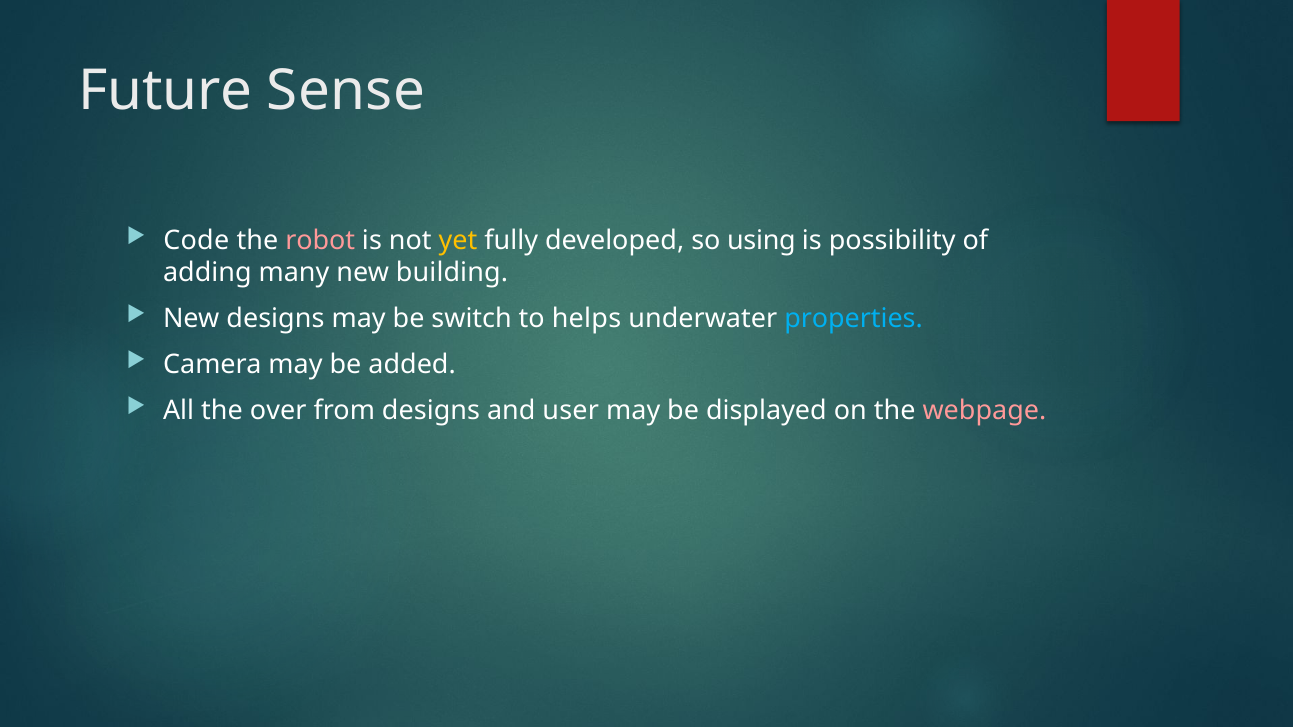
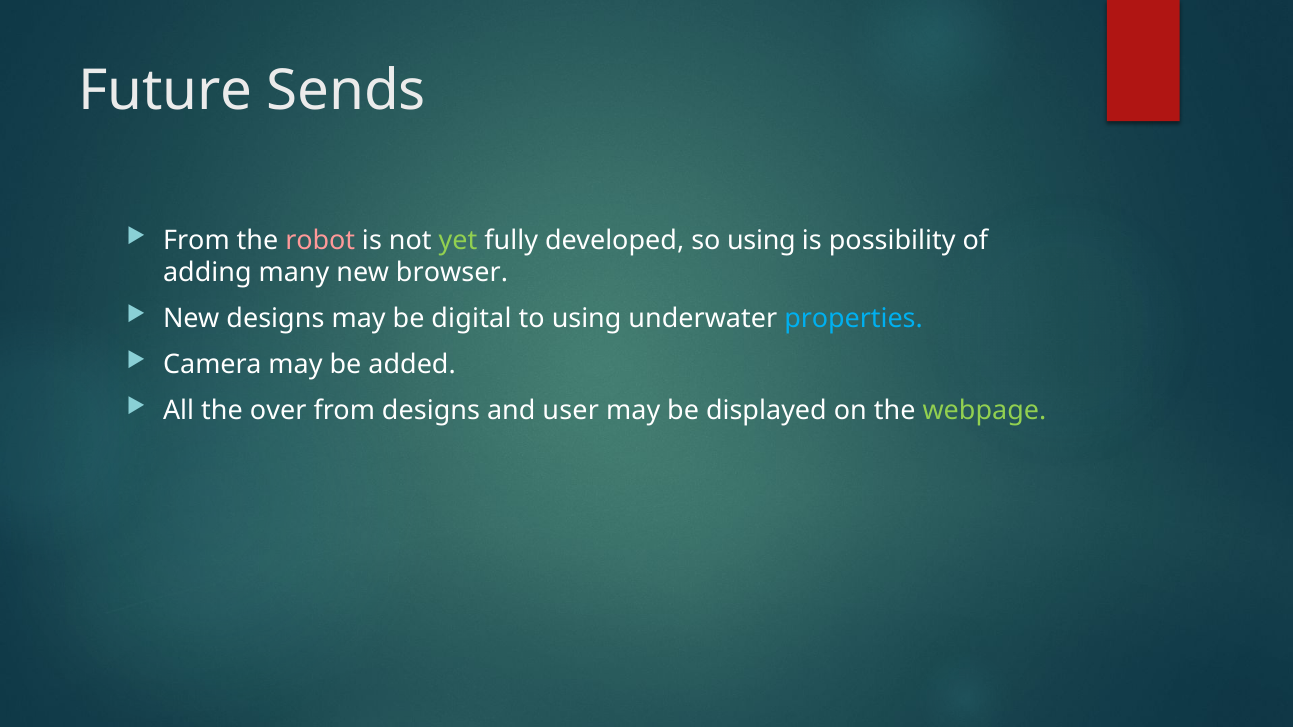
Sense: Sense -> Sends (346, 91)
Code: Code -> From (196, 241)
yet colour: yellow -> light green (458, 241)
building: building -> browser (452, 273)
switch: switch -> digital (471, 319)
to helps: helps -> using (587, 319)
webpage colour: pink -> light green (984, 410)
